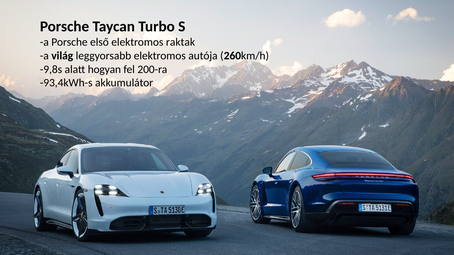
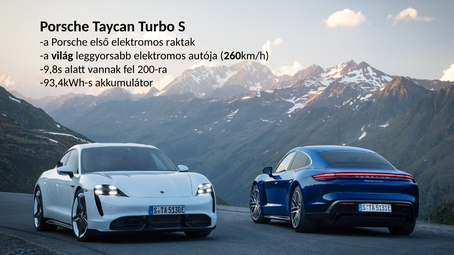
hogyan: hogyan -> vannak (104, 69)
